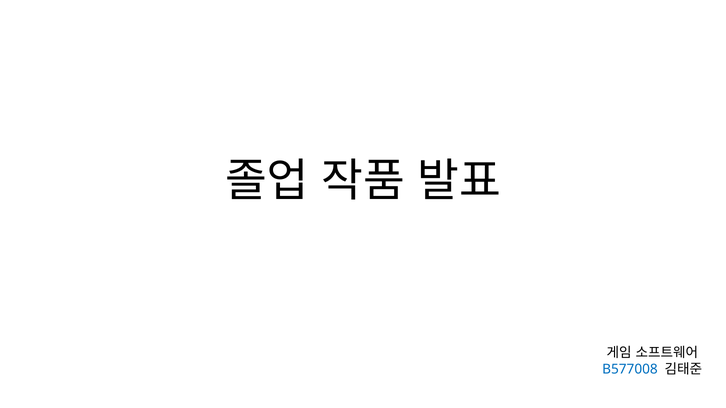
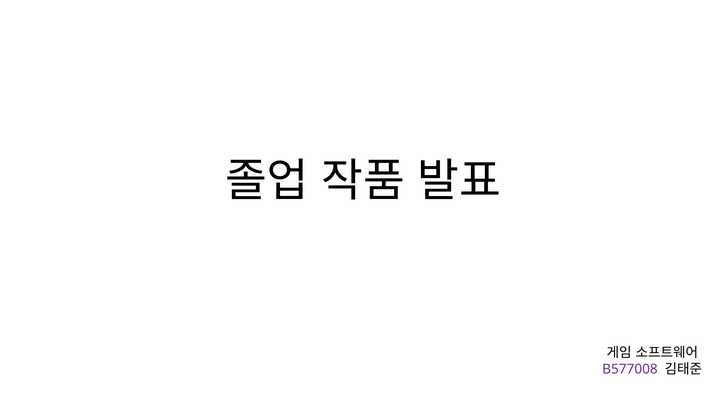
B577008 colour: blue -> purple (630, 370)
